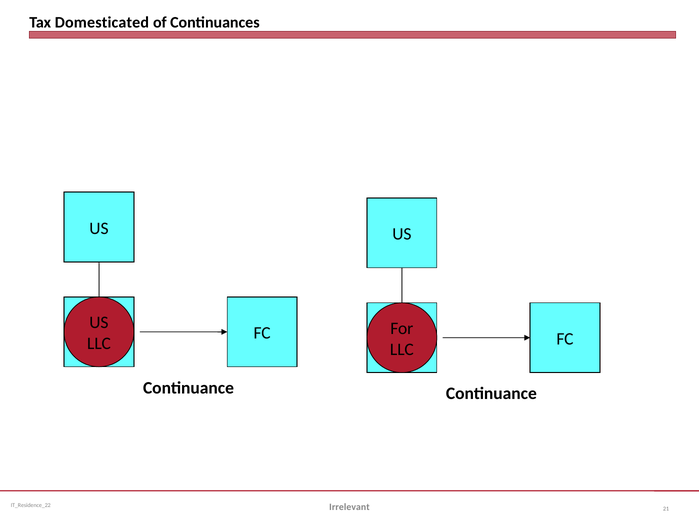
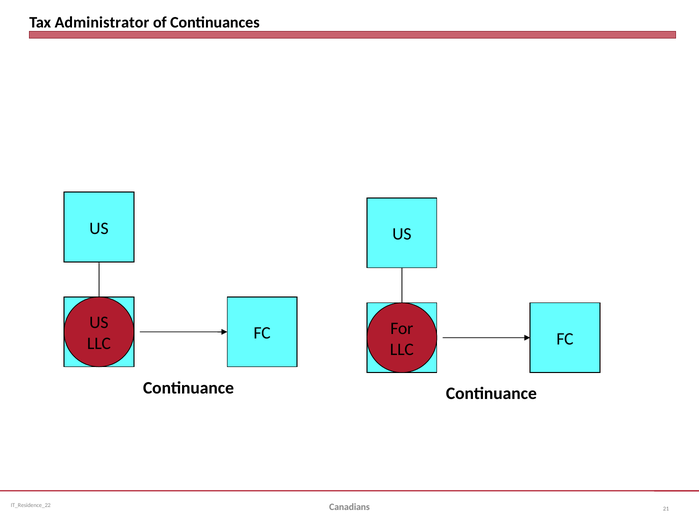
Domesticated: Domesticated -> Administrator (102, 23)
Irrelevant: Irrelevant -> Canadians (350, 507)
